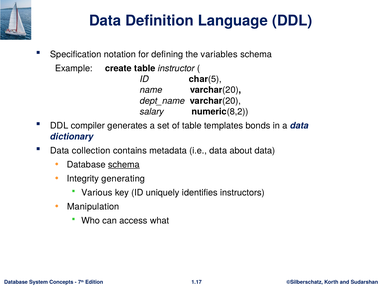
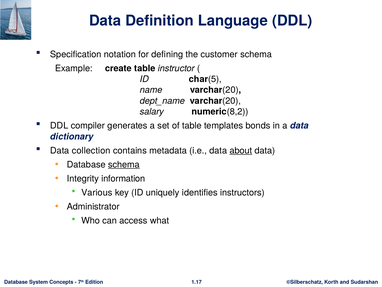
variables: variables -> customer (219, 54)
about underline: none -> present (241, 150)
generating: generating -> information (123, 178)
Manipulation: Manipulation -> Administrator (93, 206)
